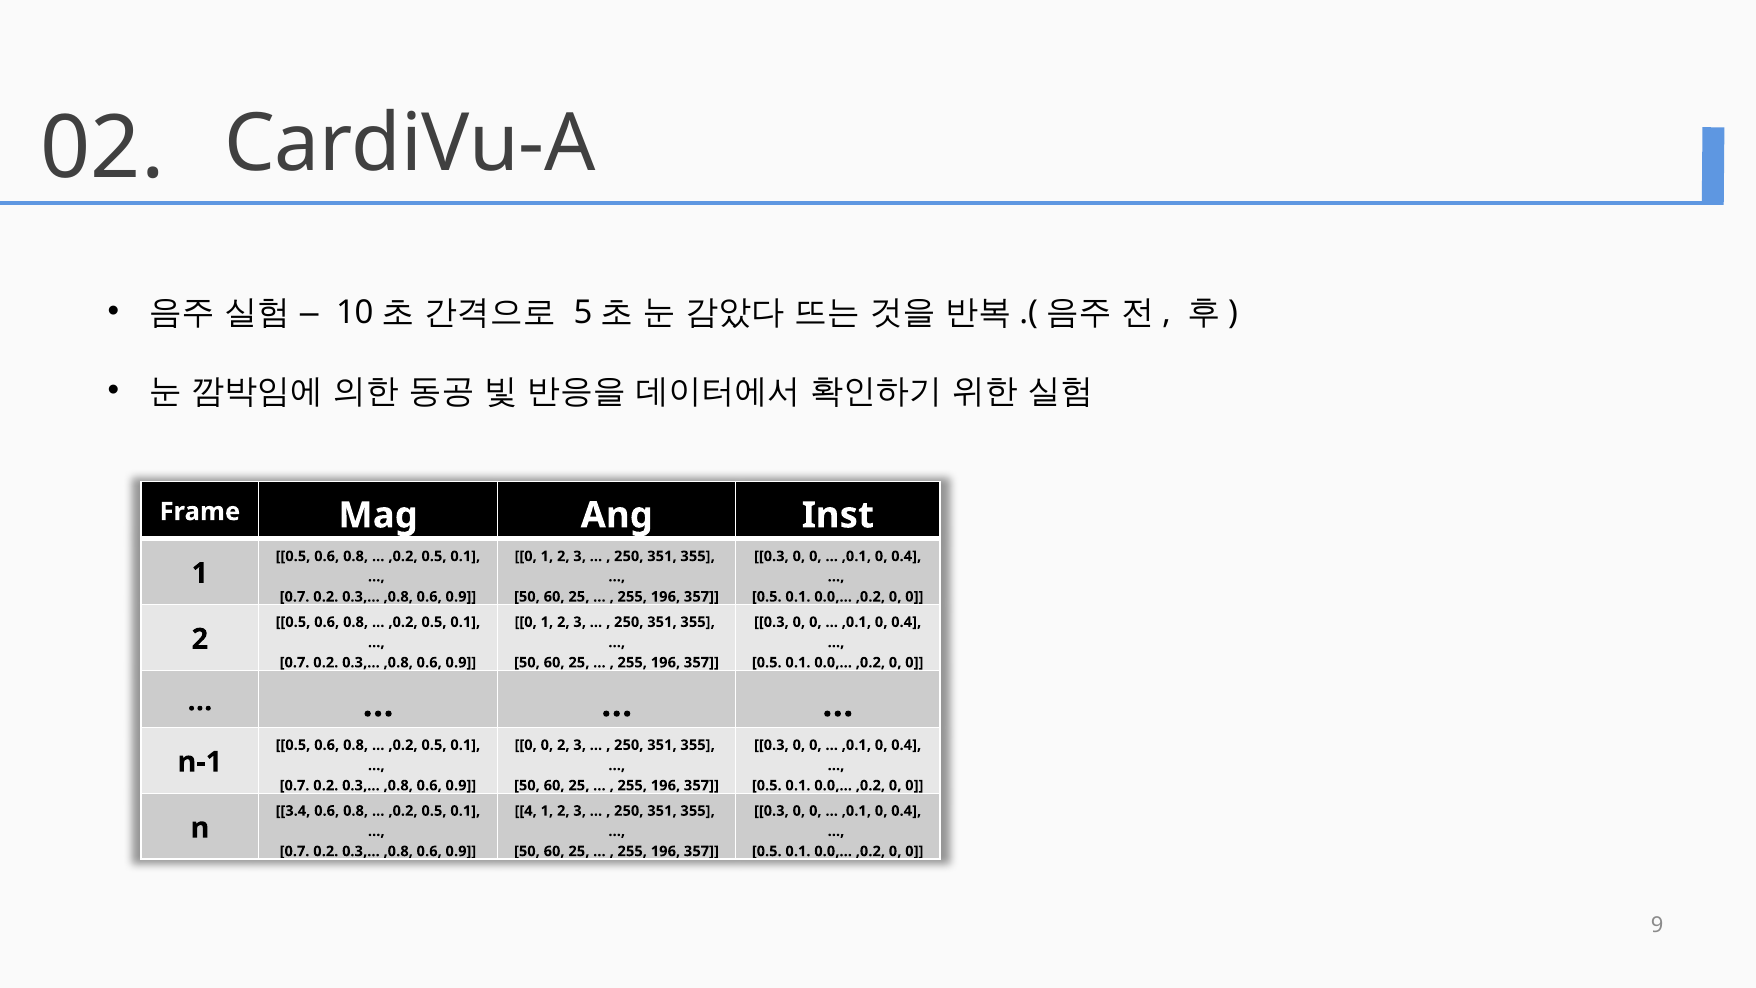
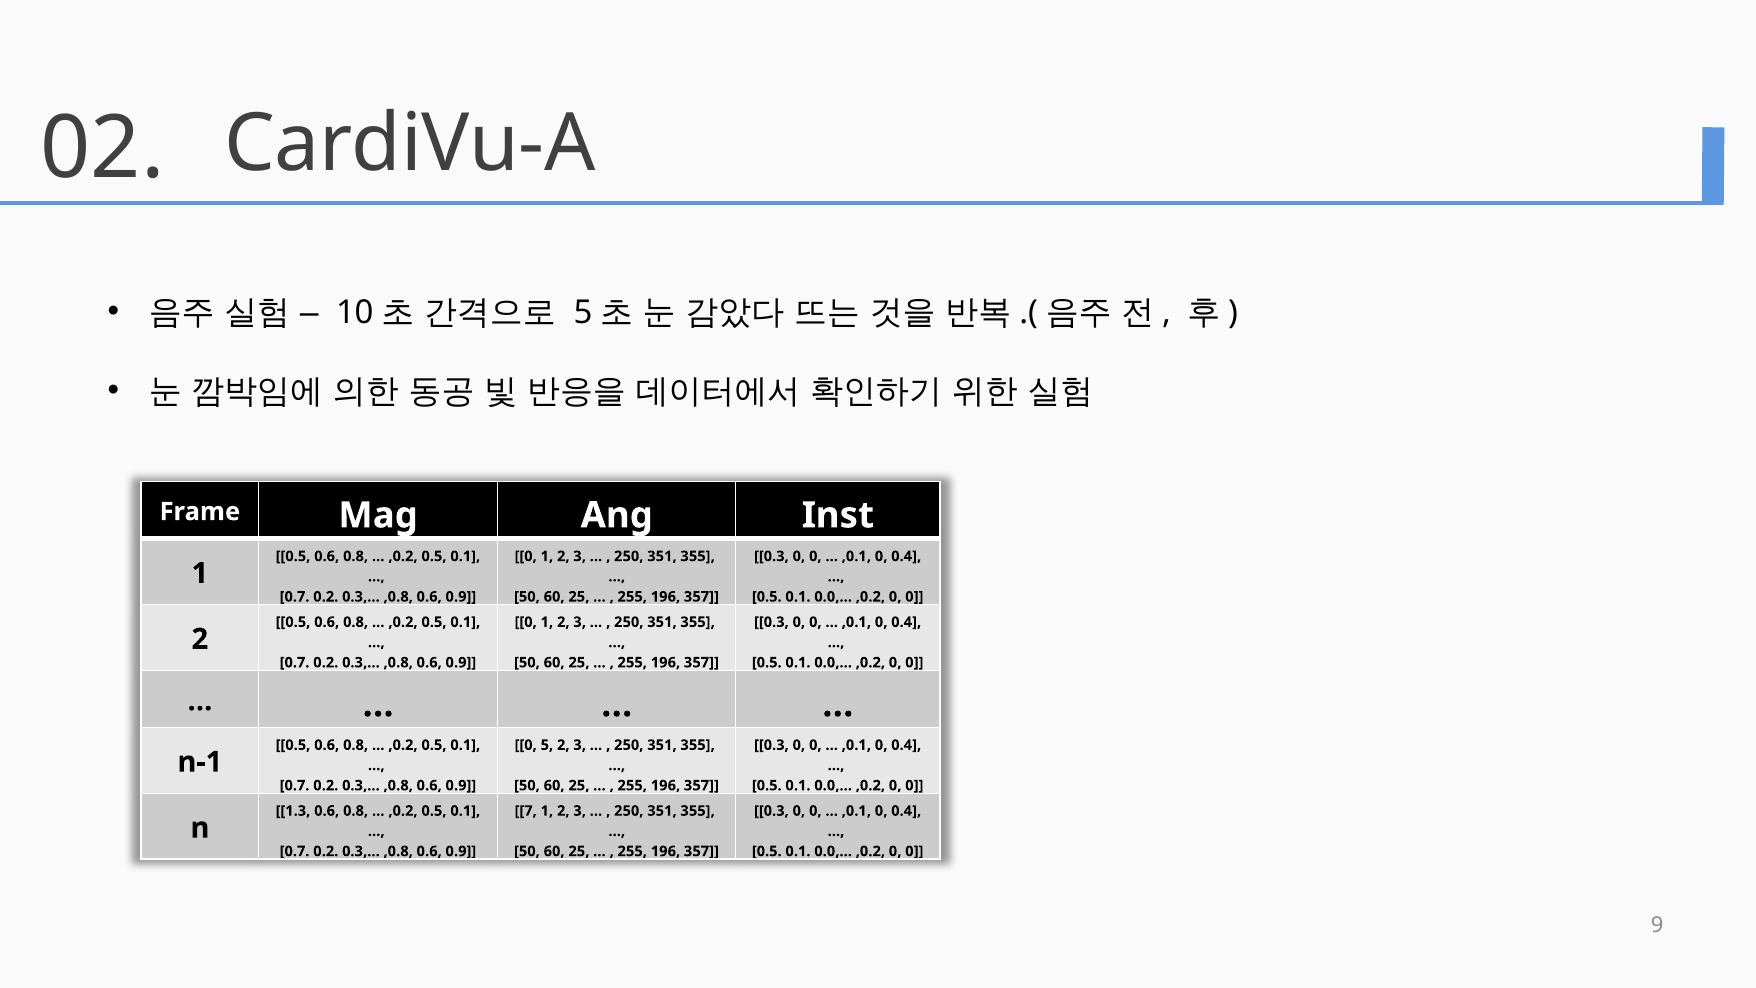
0: 0 -> 5 (547, 745)
3.4: 3.4 -> 1.3 (293, 811)
4: 4 -> 7 (526, 811)
